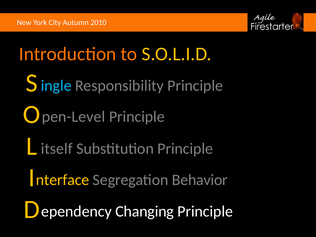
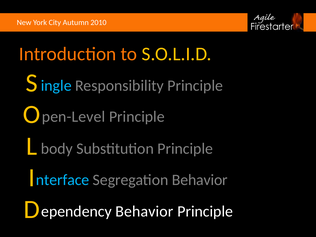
itself: itself -> body (57, 149)
nterface colour: yellow -> light blue (63, 180)
ependency Changing: Changing -> Behavior (144, 212)
